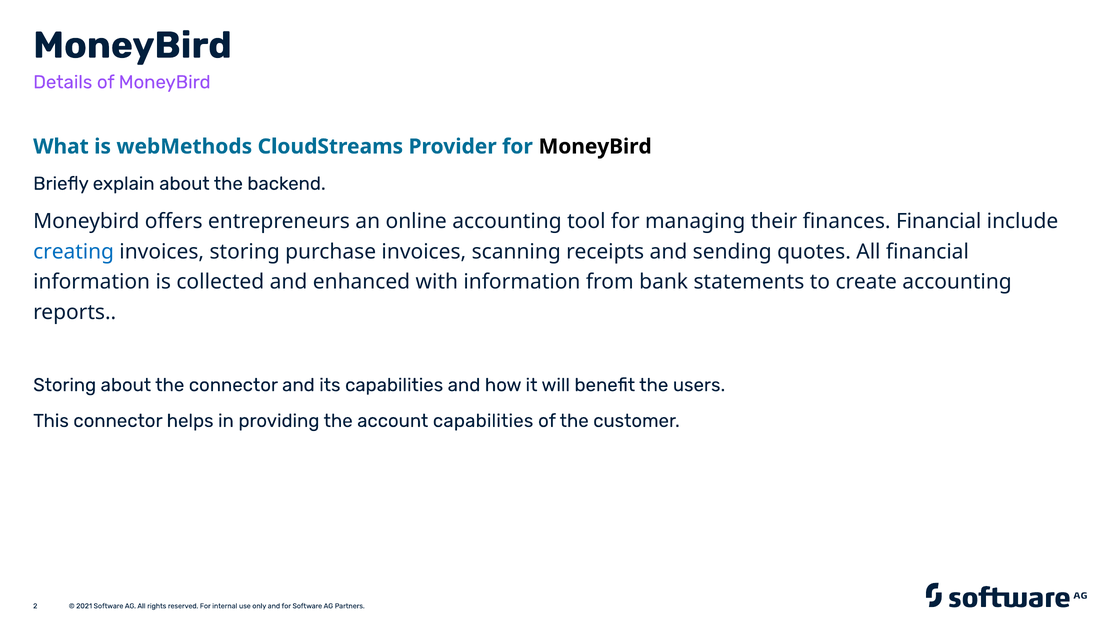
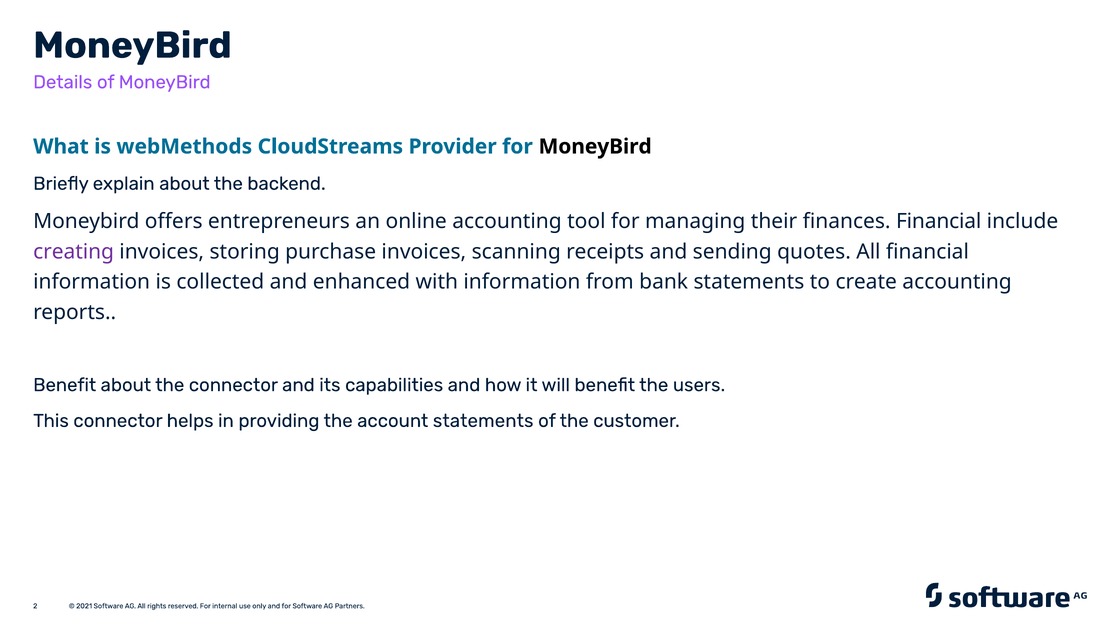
creating colour: blue -> purple (74, 252)
Storing: Storing -> Benefit (65, 385)
account capabilities: capabilities -> statements (483, 421)
